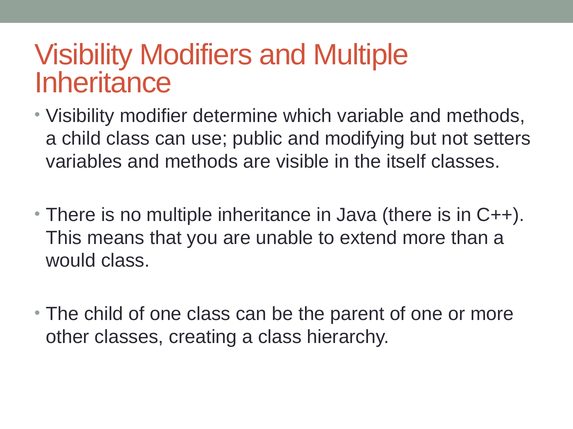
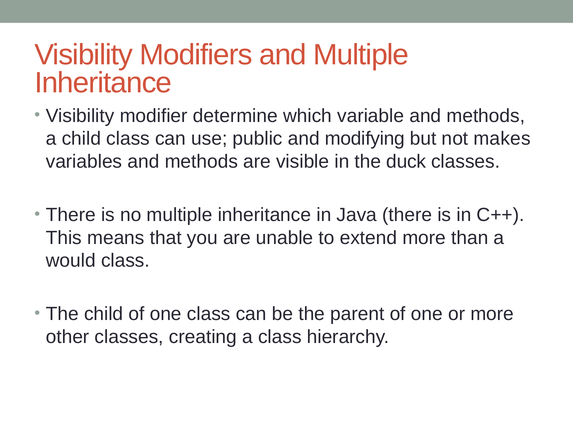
setters: setters -> makes (502, 139)
itself: itself -> duck (406, 162)
